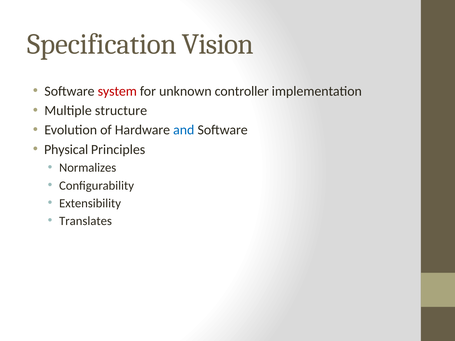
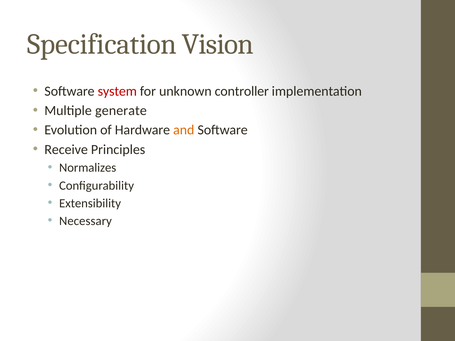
structure: structure -> generate (121, 111)
and colour: blue -> orange (184, 130)
Physical: Physical -> Receive (66, 150)
Translates: Translates -> Necessary (86, 221)
